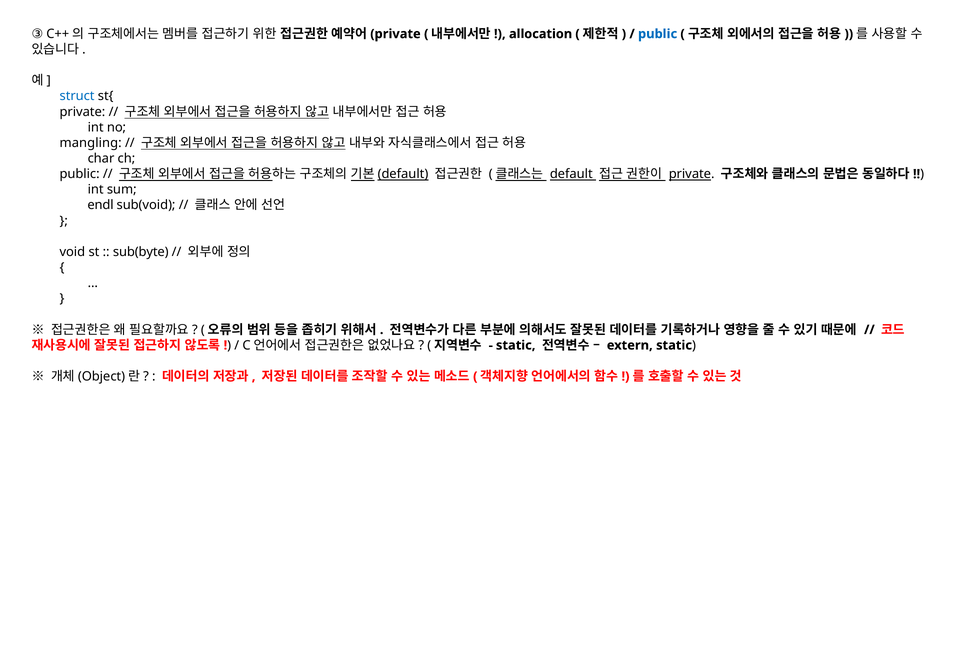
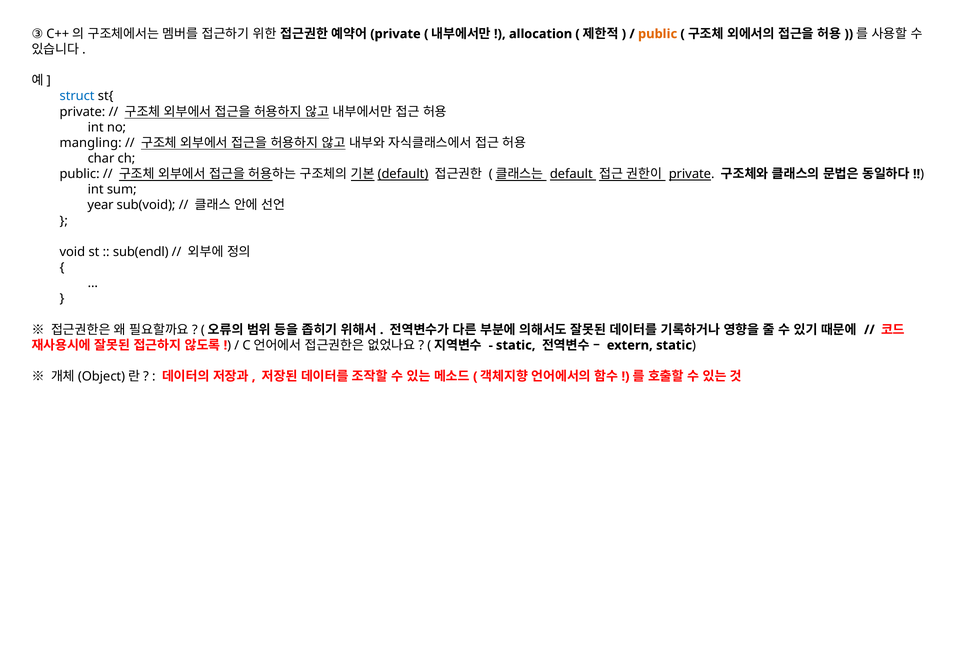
public colour: blue -> orange (658, 34)
endl: endl -> year (101, 205)
sub(byte: sub(byte -> sub(endl (141, 252)
